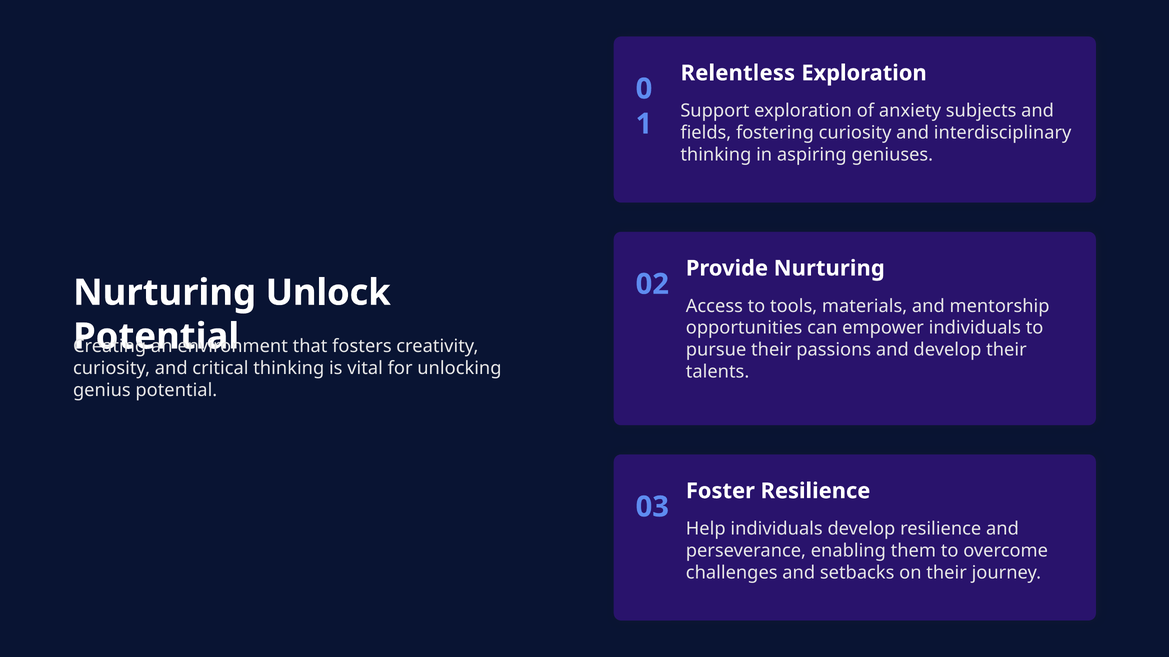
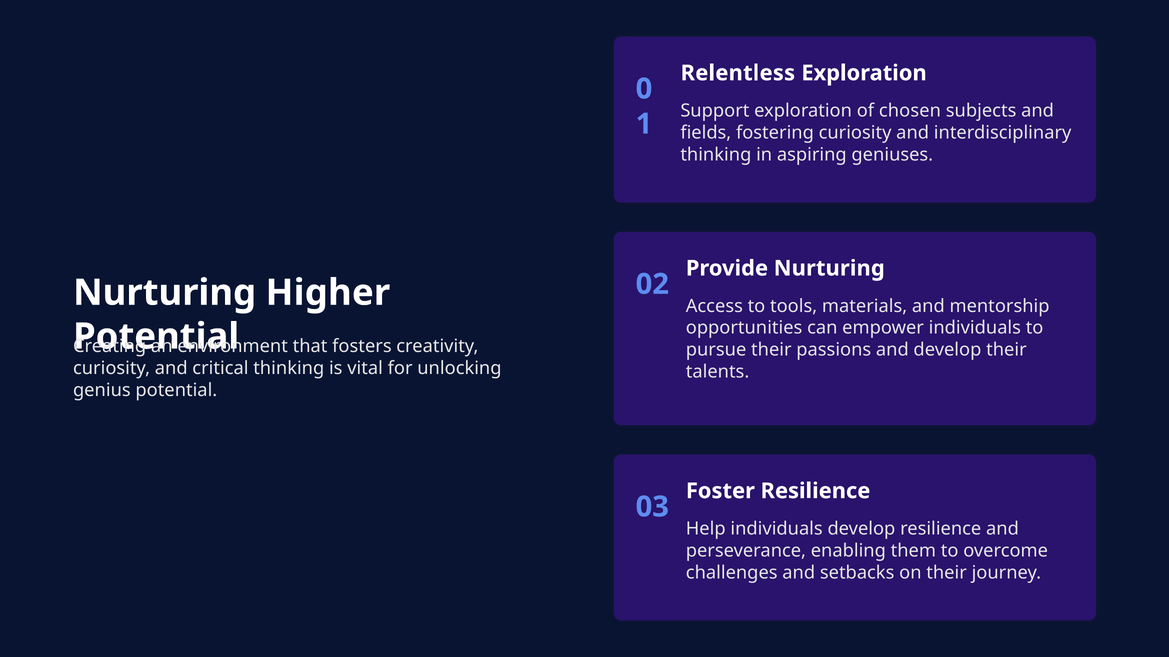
anxiety: anxiety -> chosen (910, 111)
Unlock: Unlock -> Higher (328, 293)
